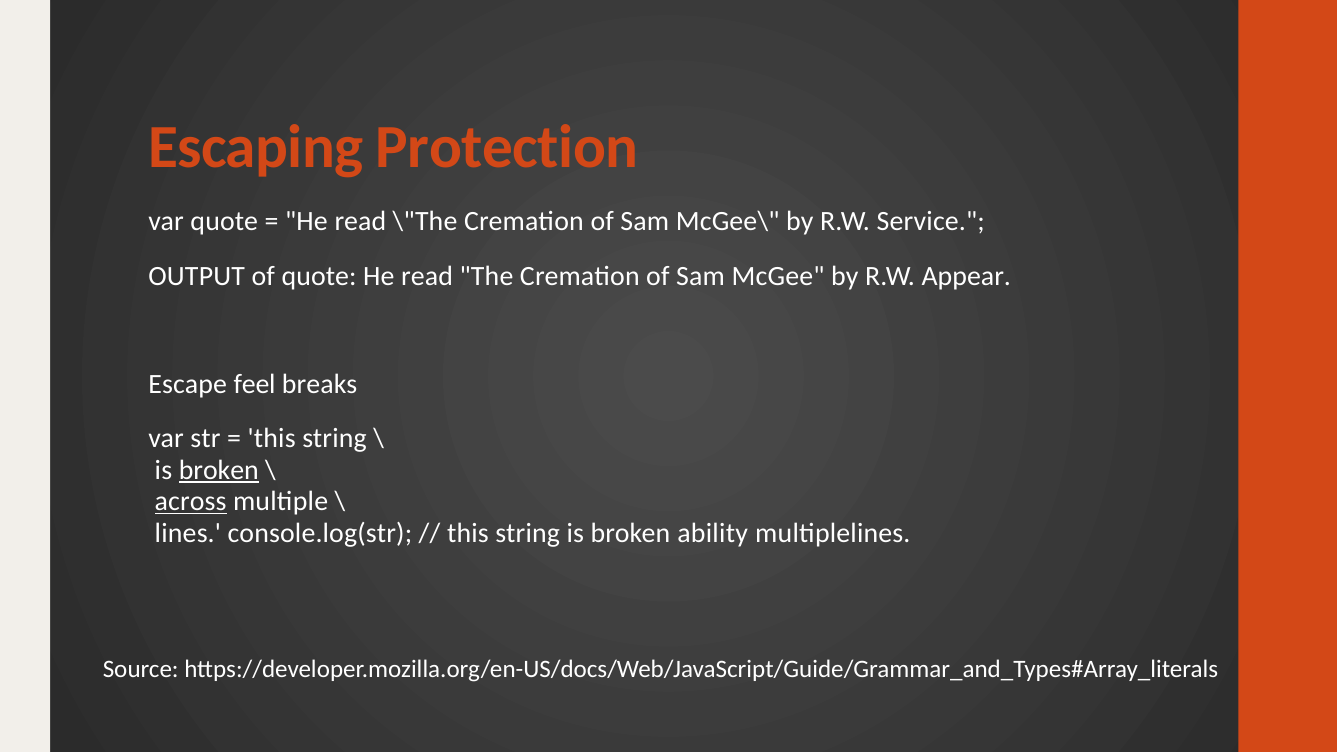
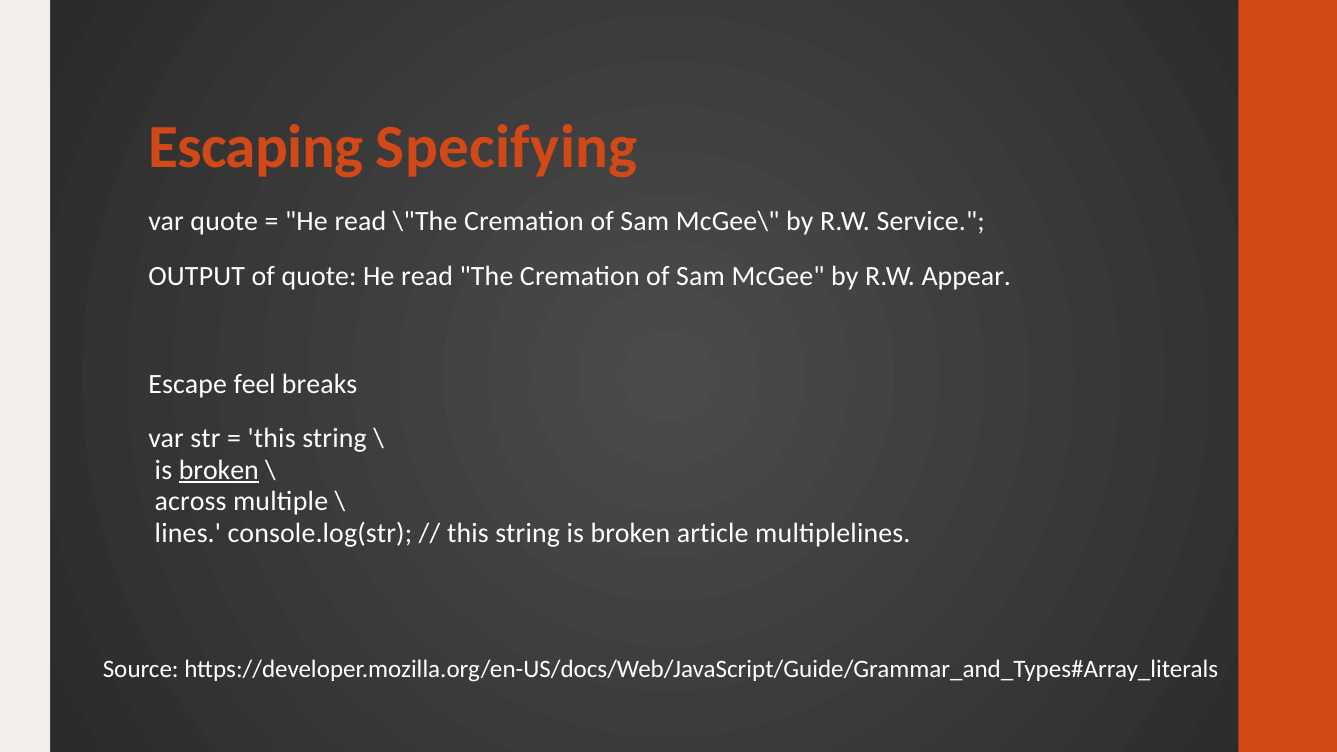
Protection: Protection -> Specifying (507, 147)
across underline: present -> none (191, 502)
ability: ability -> article (713, 533)
